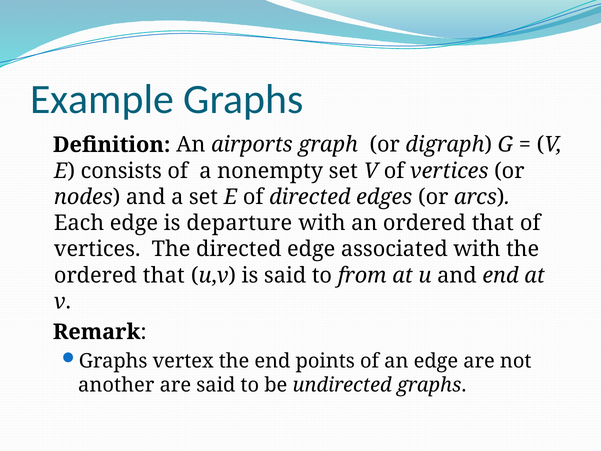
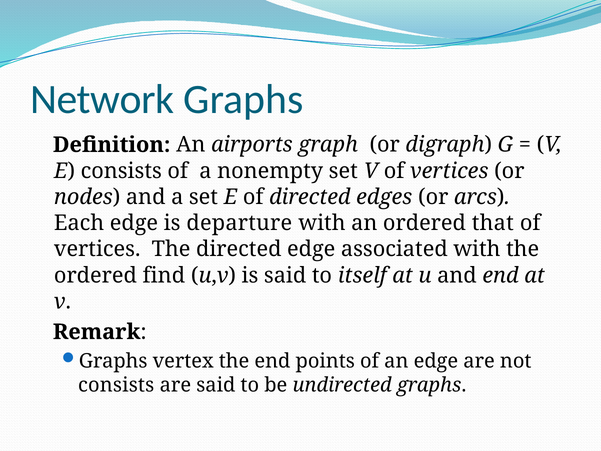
Example: Example -> Network (102, 99)
that: that -> find (164, 275)
from: from -> itself (362, 275)
another: another -> consists (116, 385)
